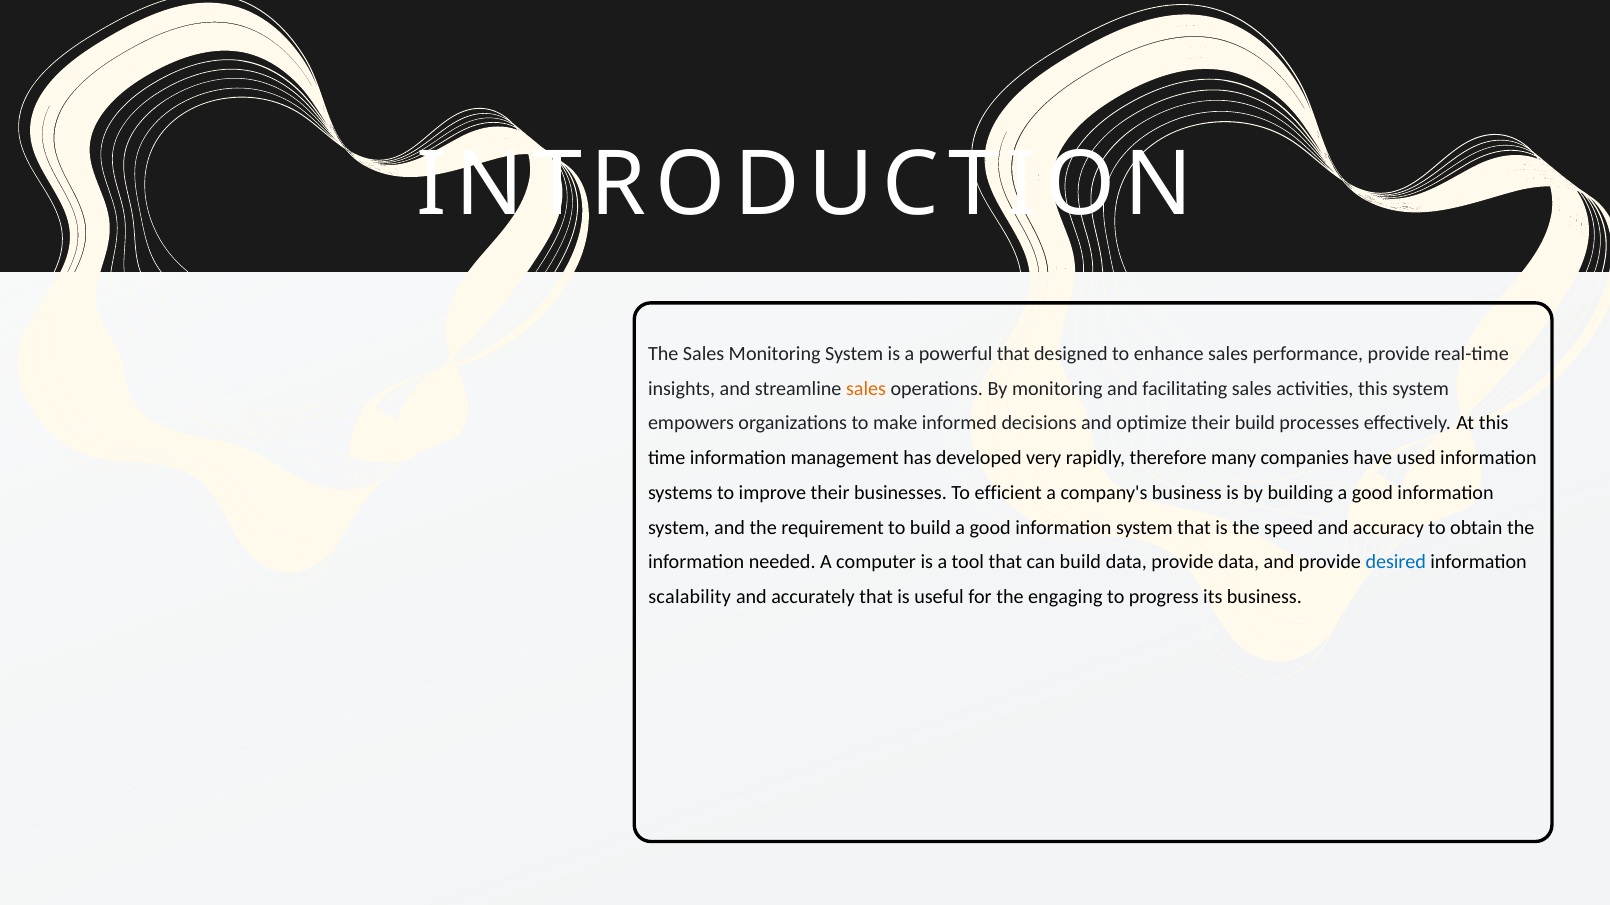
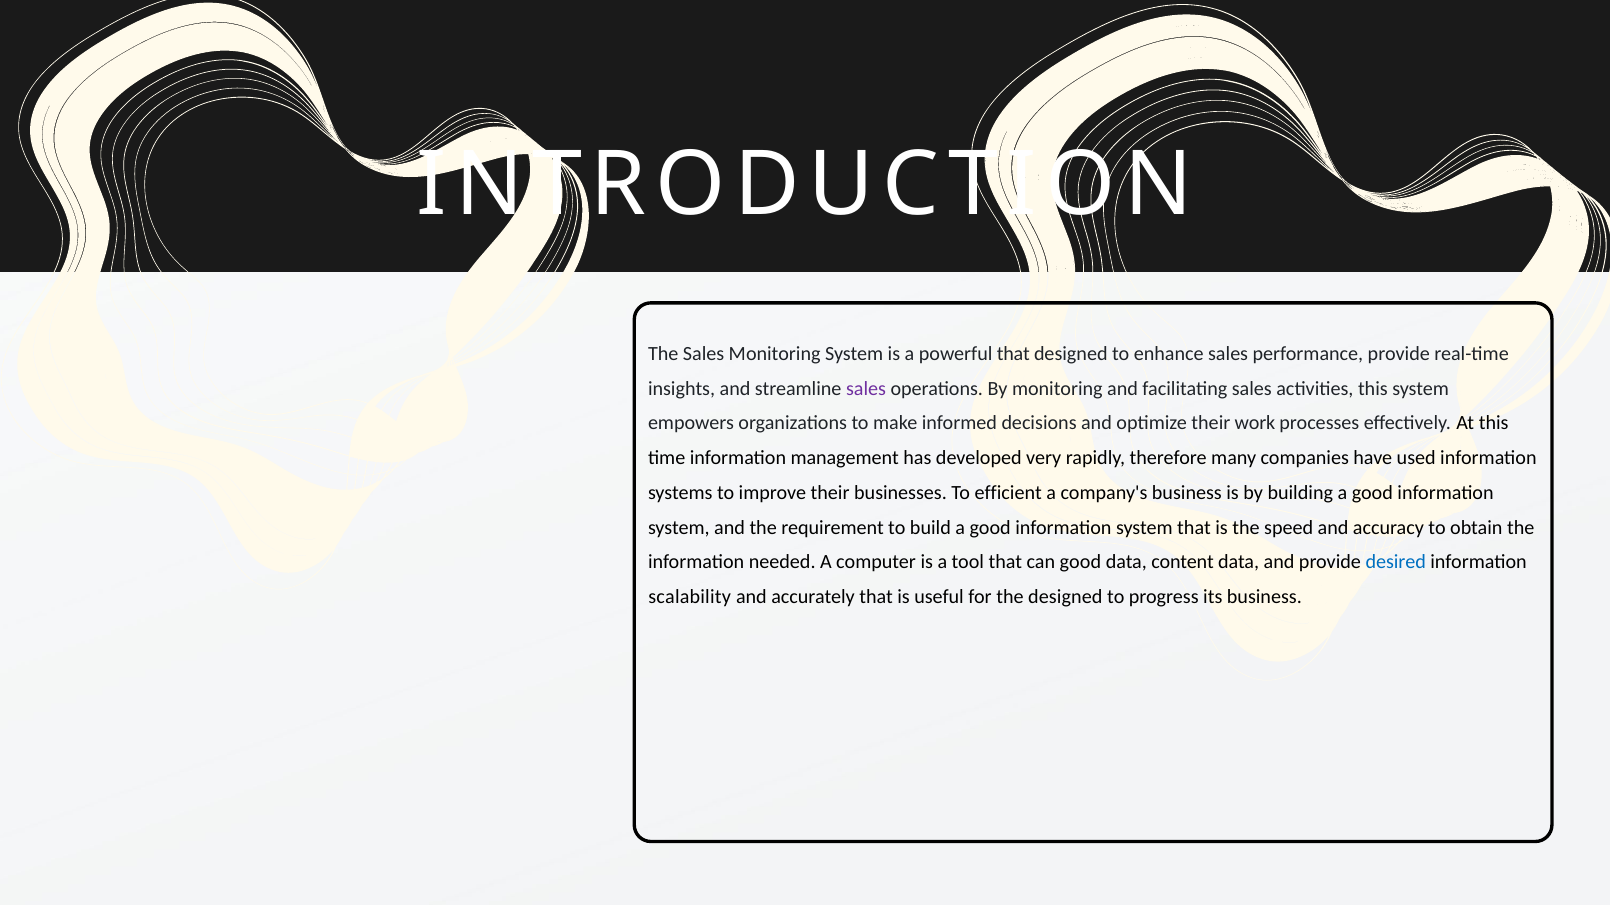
sales colour: orange -> purple (866, 389)
their build: build -> work (1255, 424)
can build: build -> good (1080, 563)
data provide: provide -> content (1183, 563)
the engaging: engaging -> designed (1065, 597)
